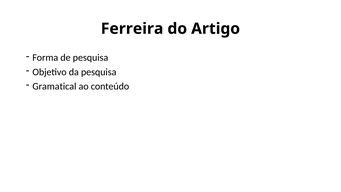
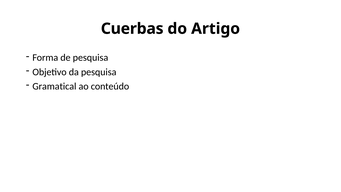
Ferreira: Ferreira -> Cuerbas (132, 29)
